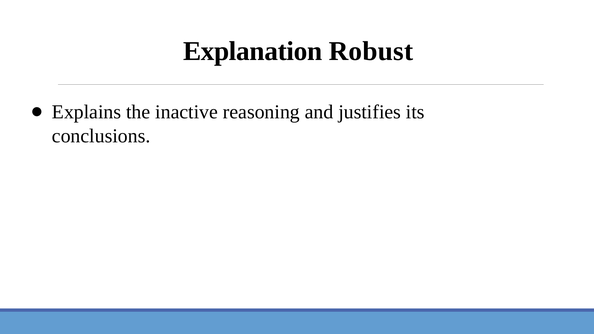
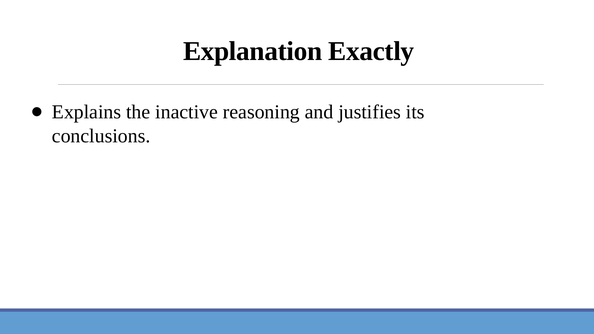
Robust: Robust -> Exactly (371, 51)
